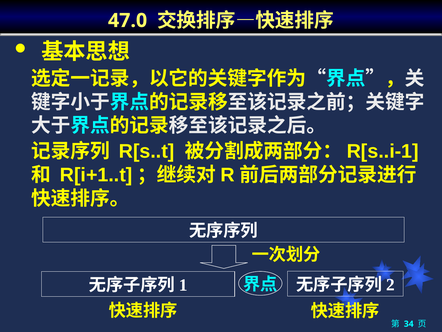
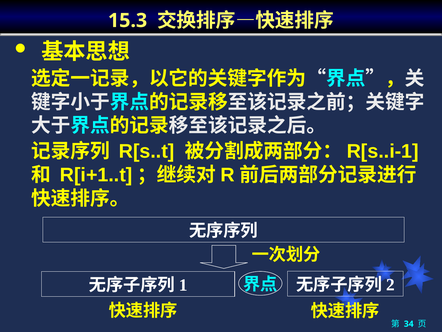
47.0: 47.0 -> 15.3 (128, 20)
